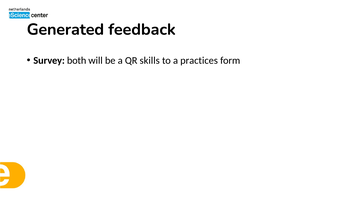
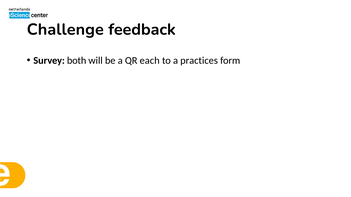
Generated: Generated -> Challenge (65, 29)
skills: skills -> each (150, 61)
